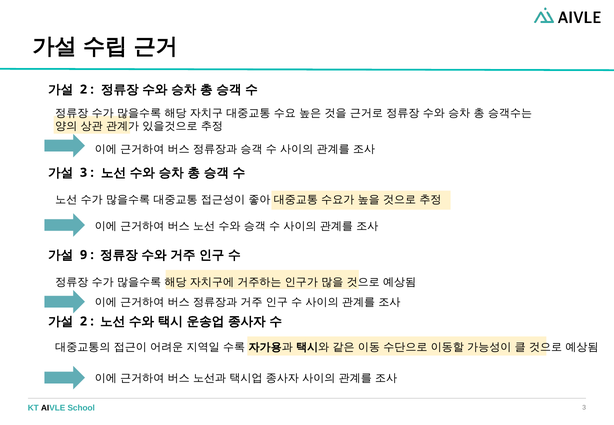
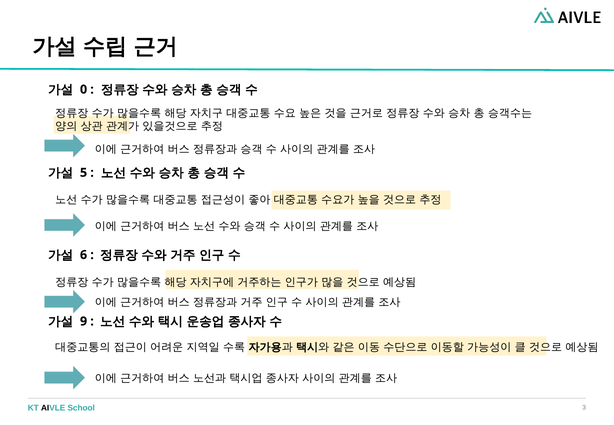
2: 2 -> 0 (84, 89)
3: 3 -> 5 (84, 173)
9: 9 -> 6 (84, 255)
2: 2 -> 9 (84, 321)
